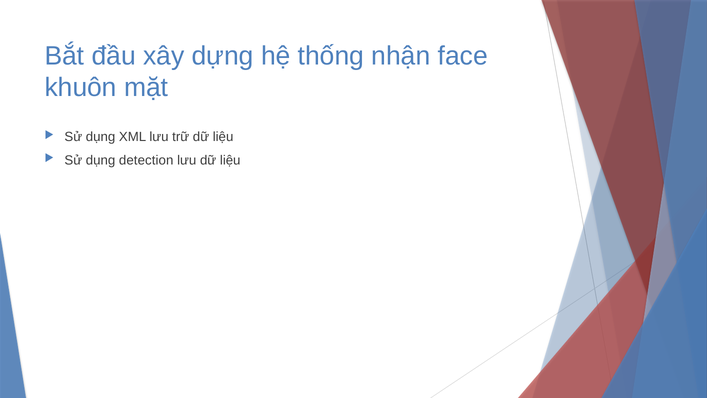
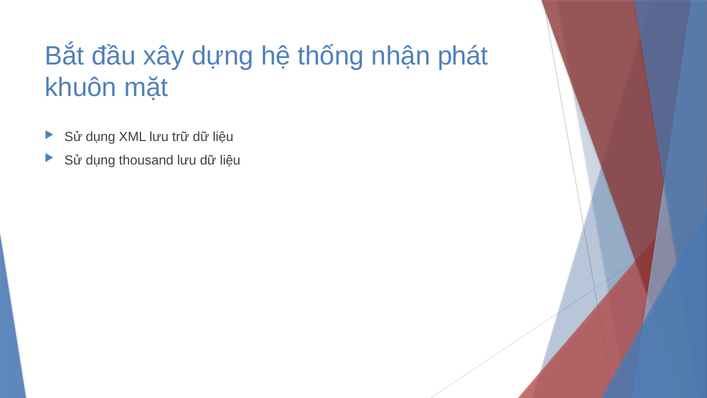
face: face -> phát (463, 56)
detection: detection -> thousand (146, 160)
